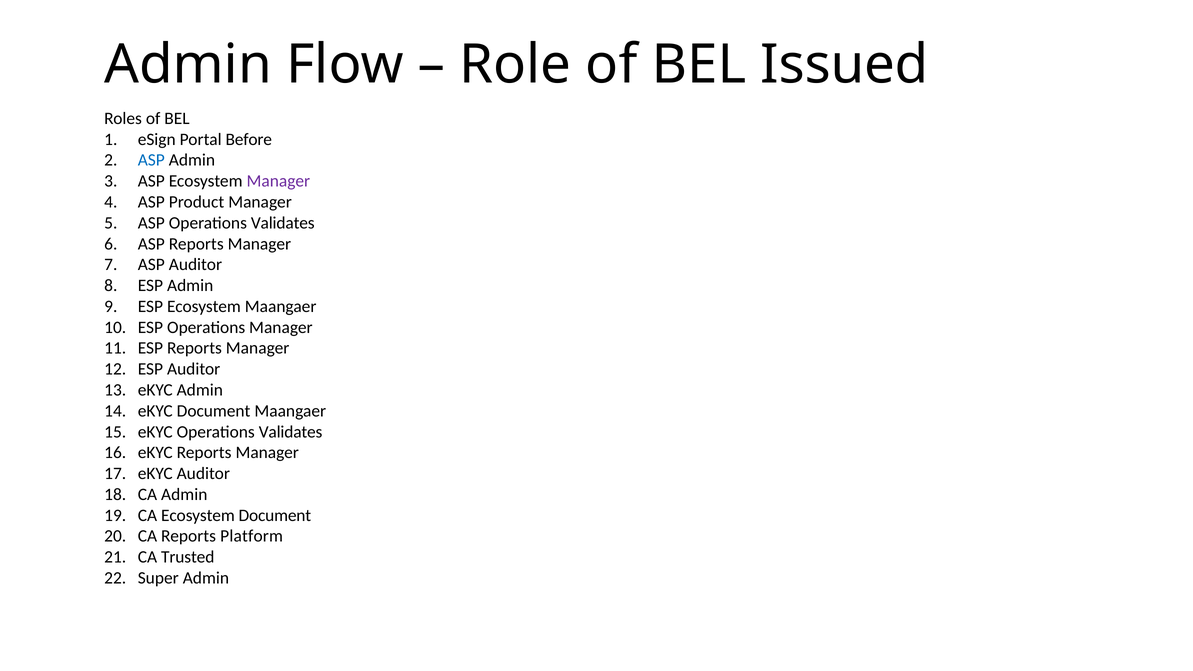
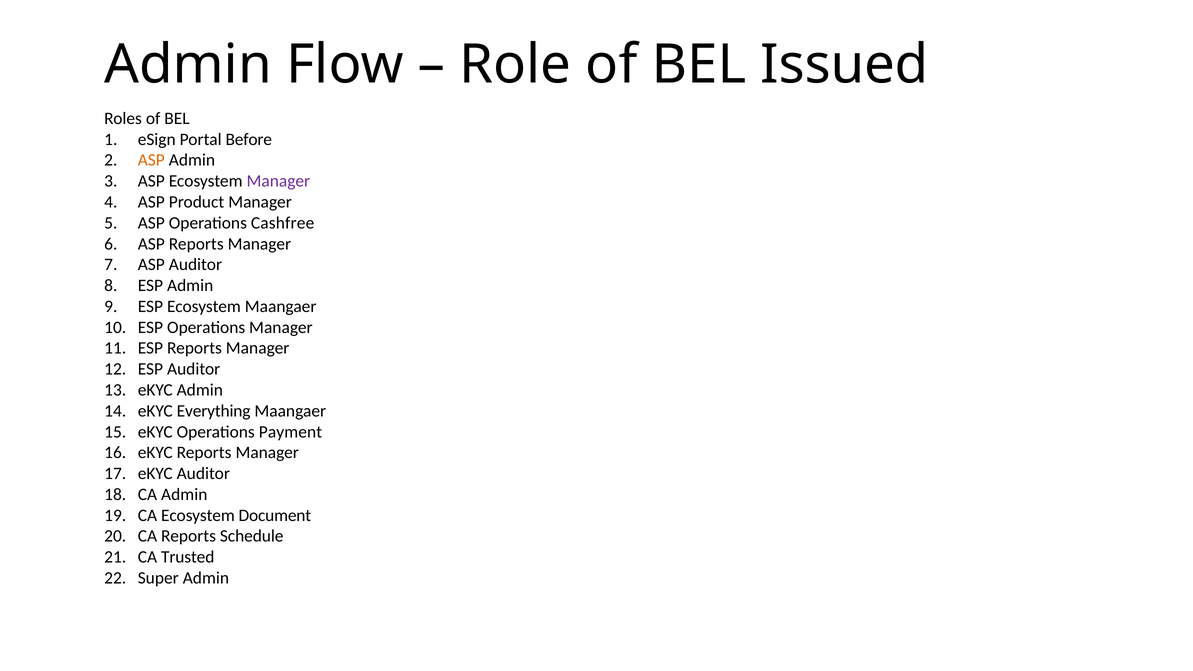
ASP colour: blue -> orange (151, 160)
ASP Operations Validates: Validates -> Cashfree (283, 223)
eKYC Document: Document -> Everything (214, 411)
eKYC Operations Validates: Validates -> Payment (290, 432)
Platform: Platform -> Schedule (252, 536)
